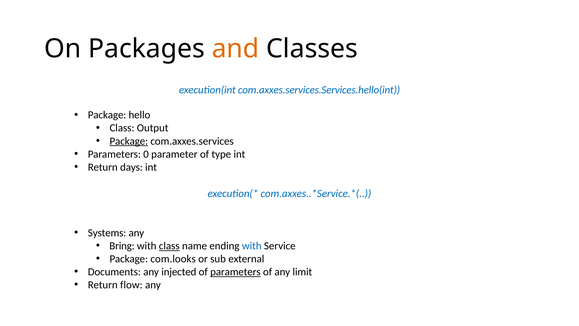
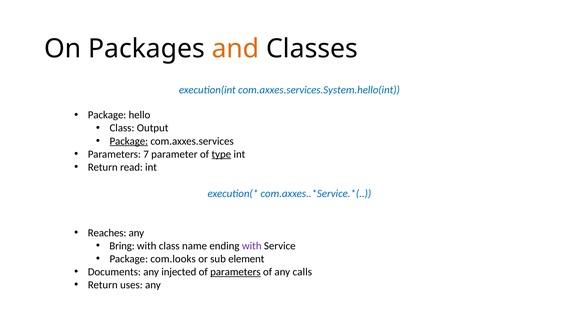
com.axxes.services.Services.hello(int: com.axxes.services.Services.hello(int -> com.axxes.services.System.hello(int (319, 90)
0: 0 -> 7 (146, 154)
type underline: none -> present (221, 154)
days: days -> read (131, 167)
Systems: Systems -> Reaches (107, 233)
class underline: present -> none (169, 246)
with colour: blue -> purple (252, 246)
external: external -> element (246, 259)
limit: limit -> calls (302, 272)
flow: flow -> uses (131, 285)
